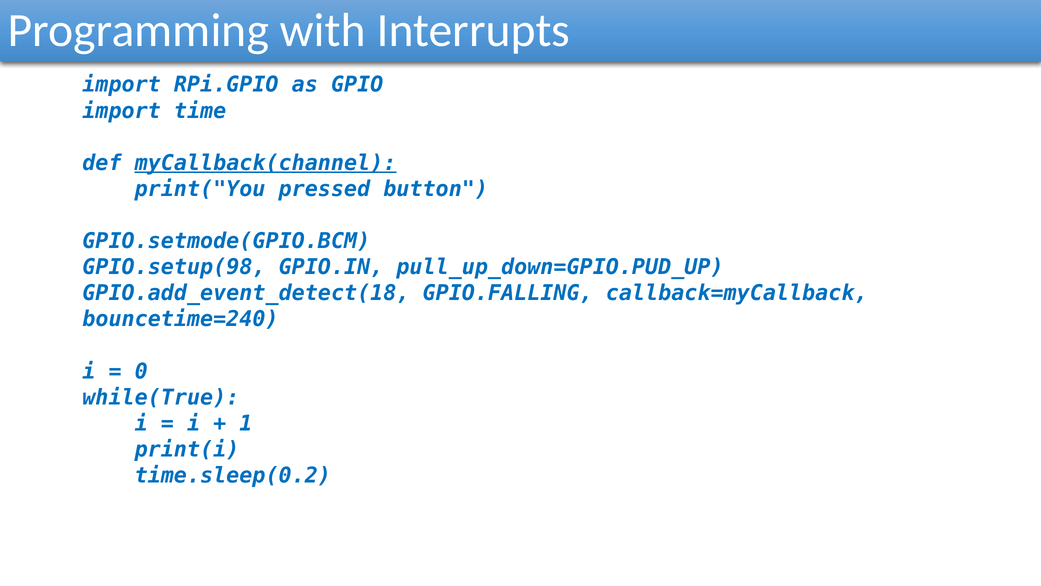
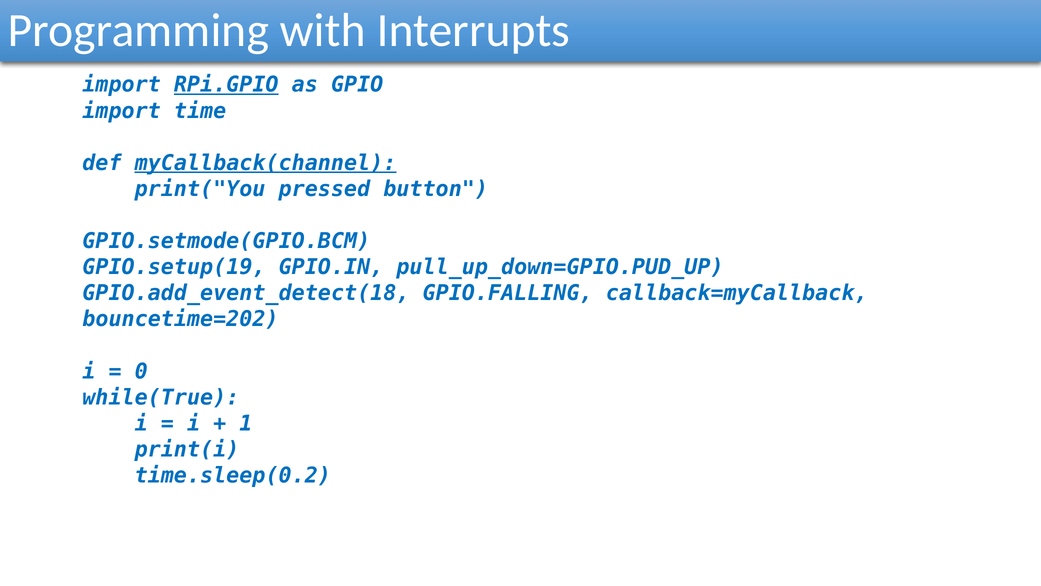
RPi.GPIO underline: none -> present (226, 85)
GPIO.setup(98: GPIO.setup(98 -> GPIO.setup(19 (174, 267)
bouncetime=240: bouncetime=240 -> bouncetime=202 (180, 319)
